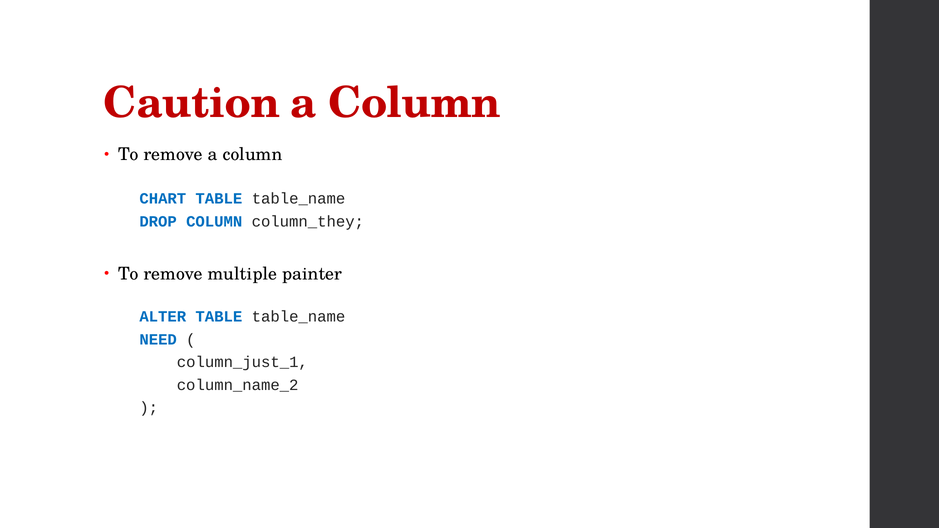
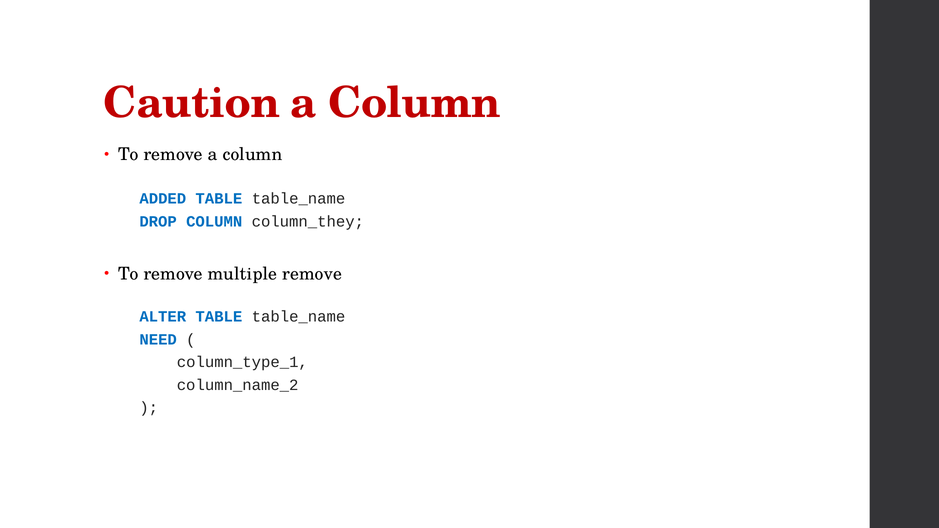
CHART: CHART -> ADDED (163, 199)
multiple painter: painter -> remove (312, 274)
column_just_1: column_just_1 -> column_type_1 (242, 362)
